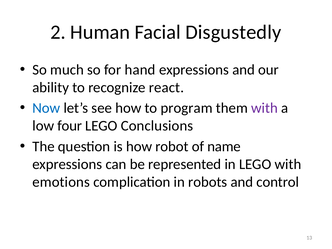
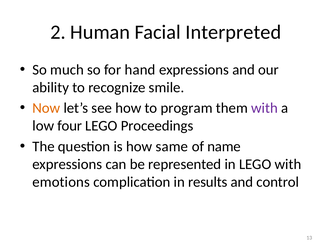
Disgustedly: Disgustedly -> Interpreted (233, 32)
react: react -> smile (166, 87)
Now colour: blue -> orange (46, 108)
Conclusions: Conclusions -> Proceedings (157, 126)
robot: robot -> same (172, 146)
robots: robots -> results (208, 182)
